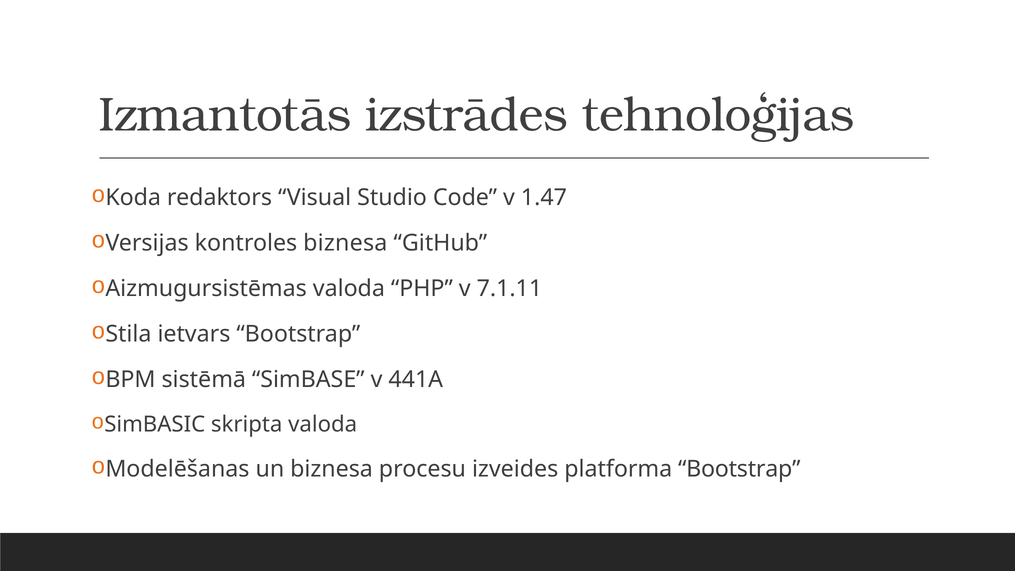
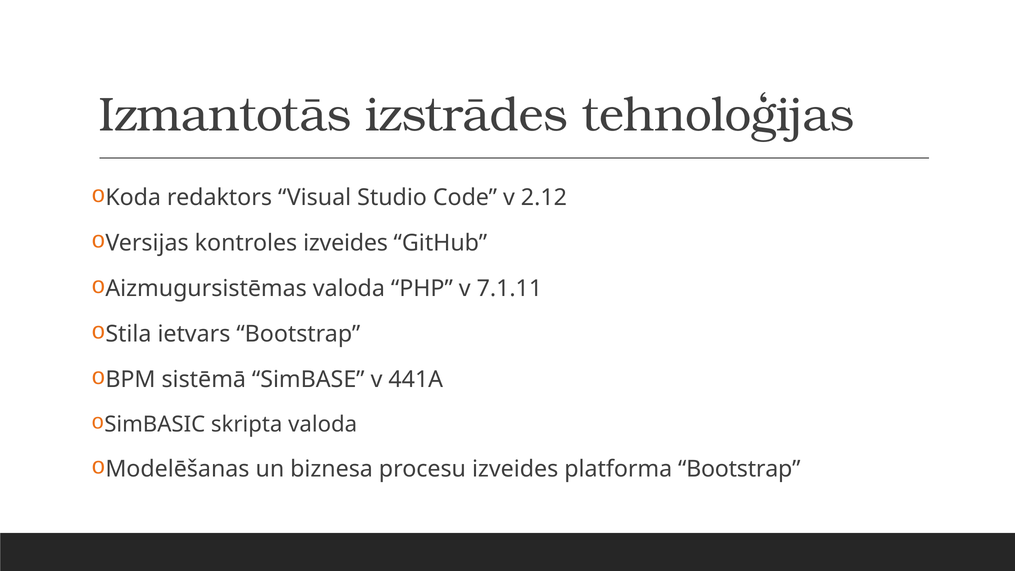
1.47: 1.47 -> 2.12 (544, 198)
kontroles biznesa: biznesa -> izveides (346, 243)
